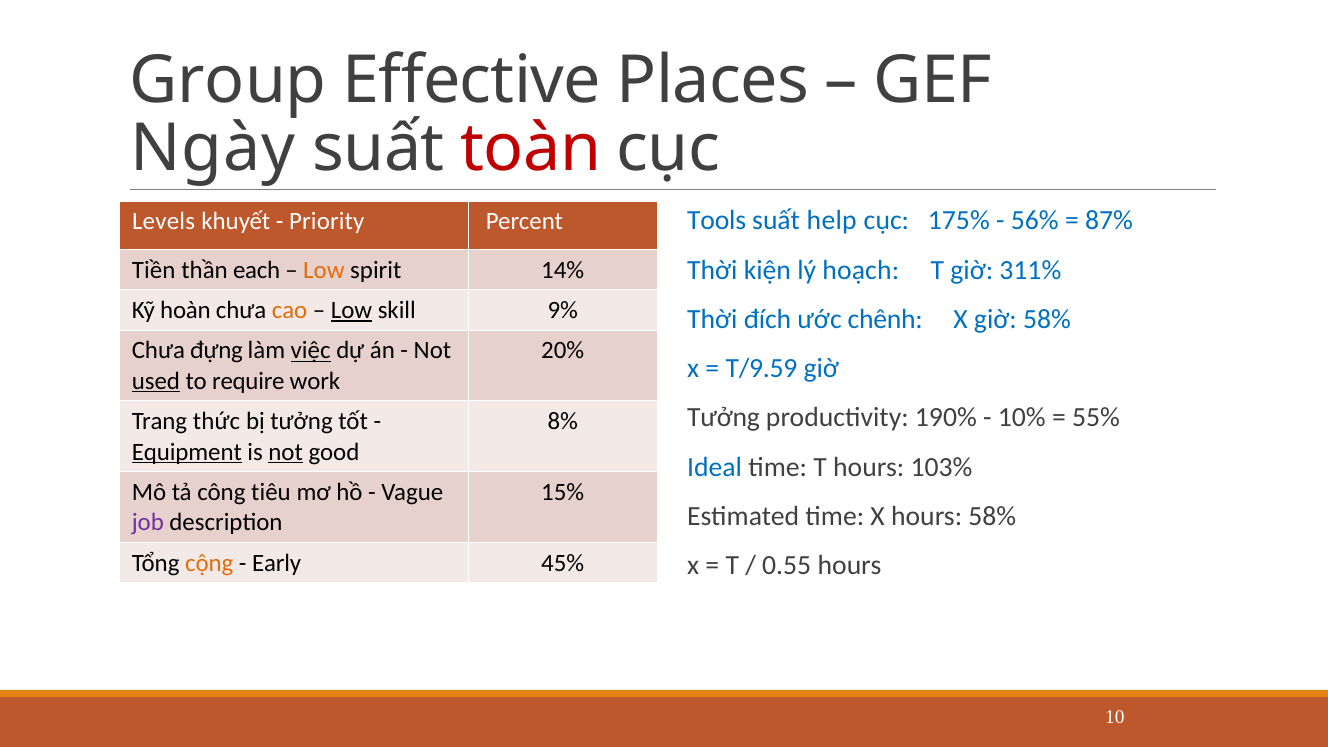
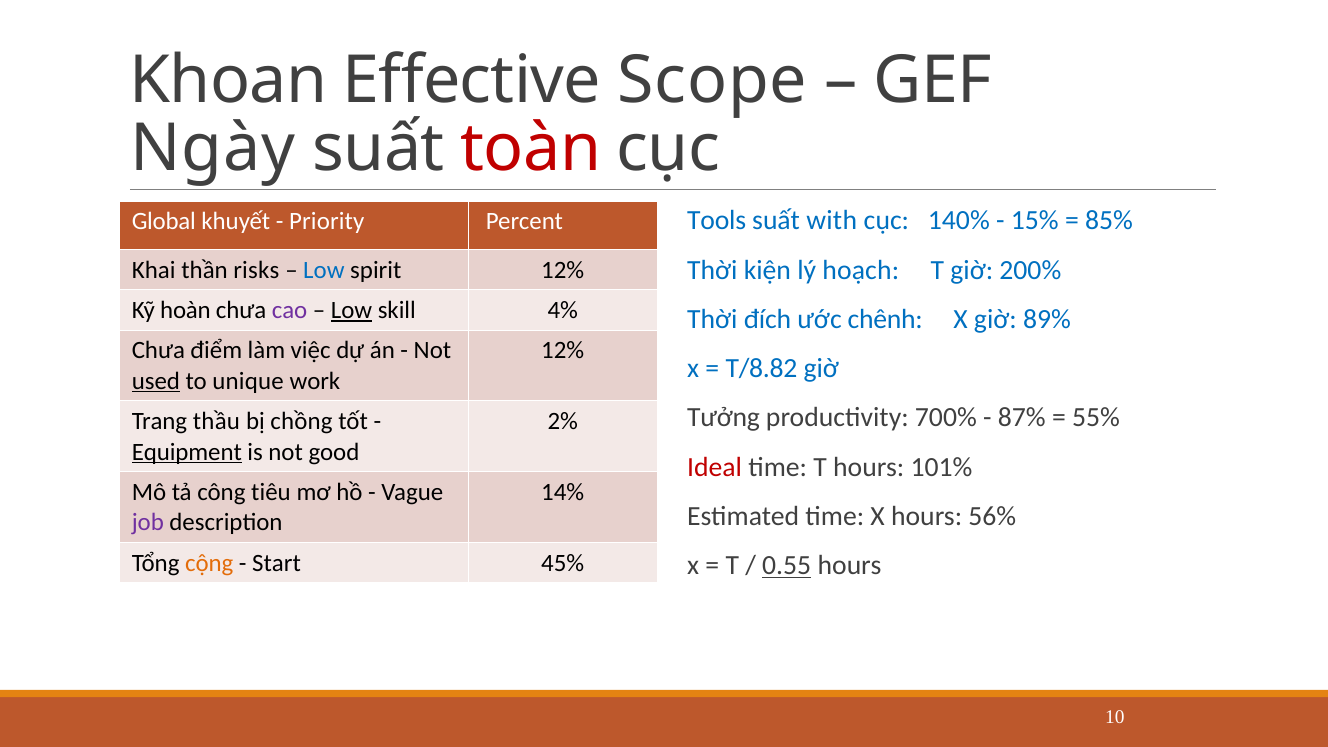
Group: Group -> Khoan (228, 81)
Places: Places -> Scope (712, 81)
help: help -> with (832, 221)
175%: 175% -> 140% (959, 221)
56%: 56% -> 15% (1035, 221)
87%: 87% -> 85% (1109, 221)
Levels: Levels -> Global (164, 222)
311%: 311% -> 200% (1030, 270)
Tiền: Tiền -> Khai (154, 270)
each: each -> risks (256, 270)
Low colour: orange -> blue (324, 270)
spirit 14%: 14% -> 12% (563, 270)
cao colour: orange -> purple (290, 310)
9%: 9% -> 4% (563, 310)
giờ 58%: 58% -> 89% (1047, 319)
đựng: đựng -> điểm (216, 351)
việc underline: present -> none (311, 351)
20%: 20% -> 12% (563, 351)
T/9.59: T/9.59 -> T/8.82 (762, 369)
require: require -> unique (248, 381)
190%: 190% -> 700% (946, 418)
10%: 10% -> 87% (1022, 418)
thức: thức -> thầu (216, 421)
bị tưởng: tưởng -> chồng (301, 421)
8%: 8% -> 2% (563, 421)
not underline: present -> none (286, 452)
Ideal colour: blue -> red (715, 467)
103%: 103% -> 101% (941, 467)
15%: 15% -> 14% (563, 492)
hours 58%: 58% -> 56% (992, 516)
Early: Early -> Start (277, 563)
0.55 underline: none -> present (787, 566)
